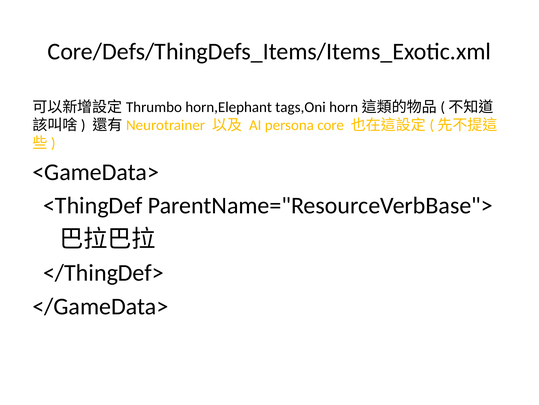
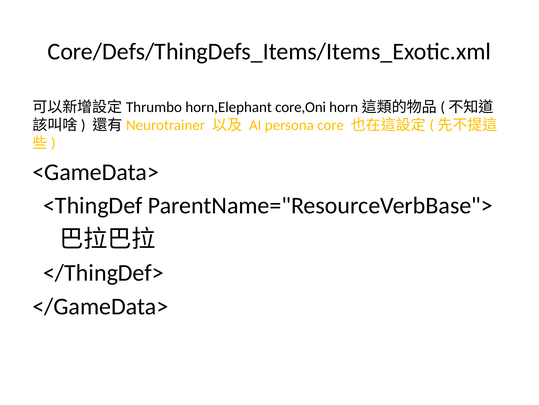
tags,Oni: tags,Oni -> core,Oni (301, 107)
